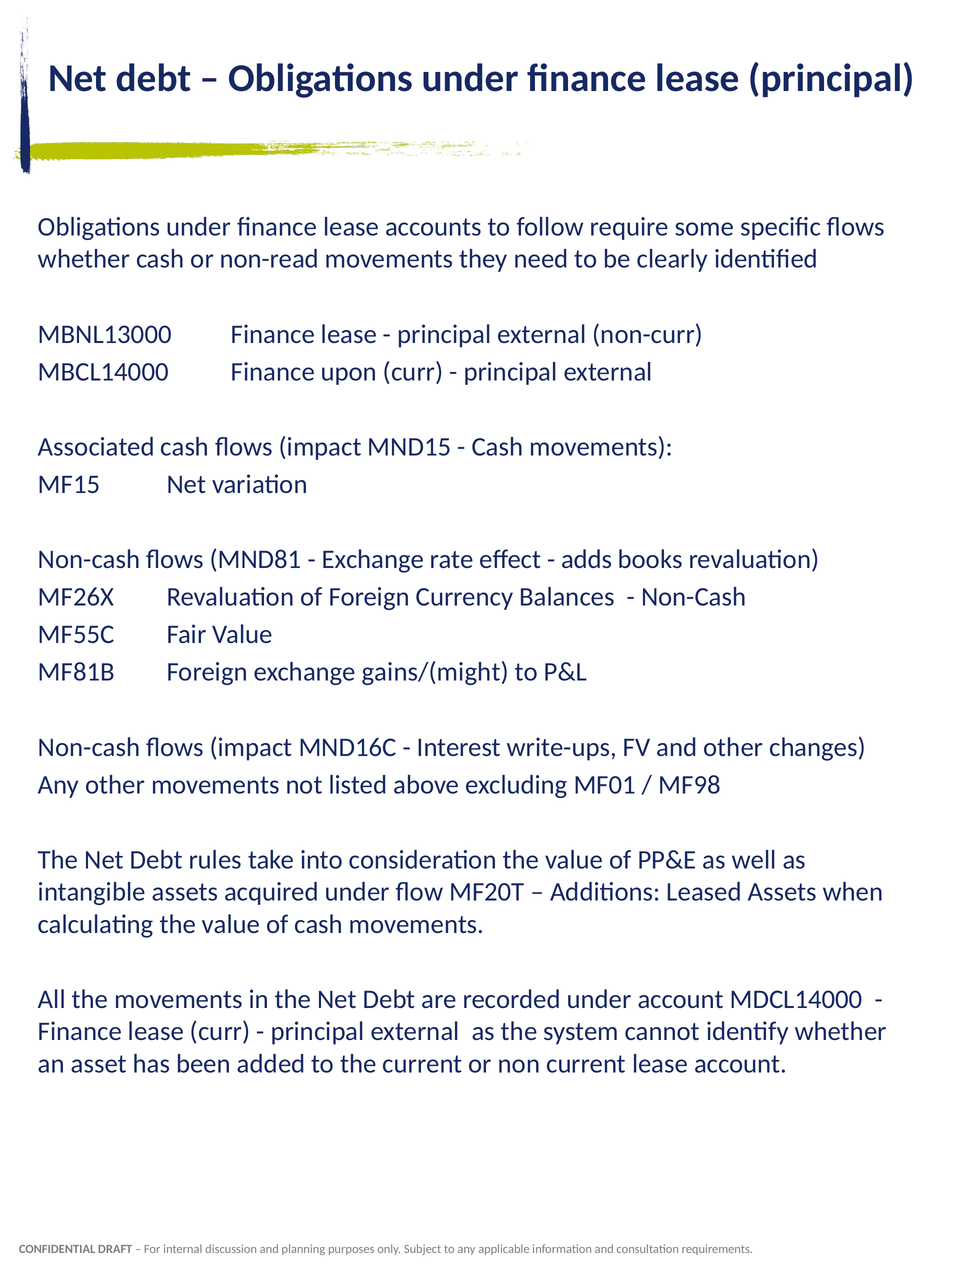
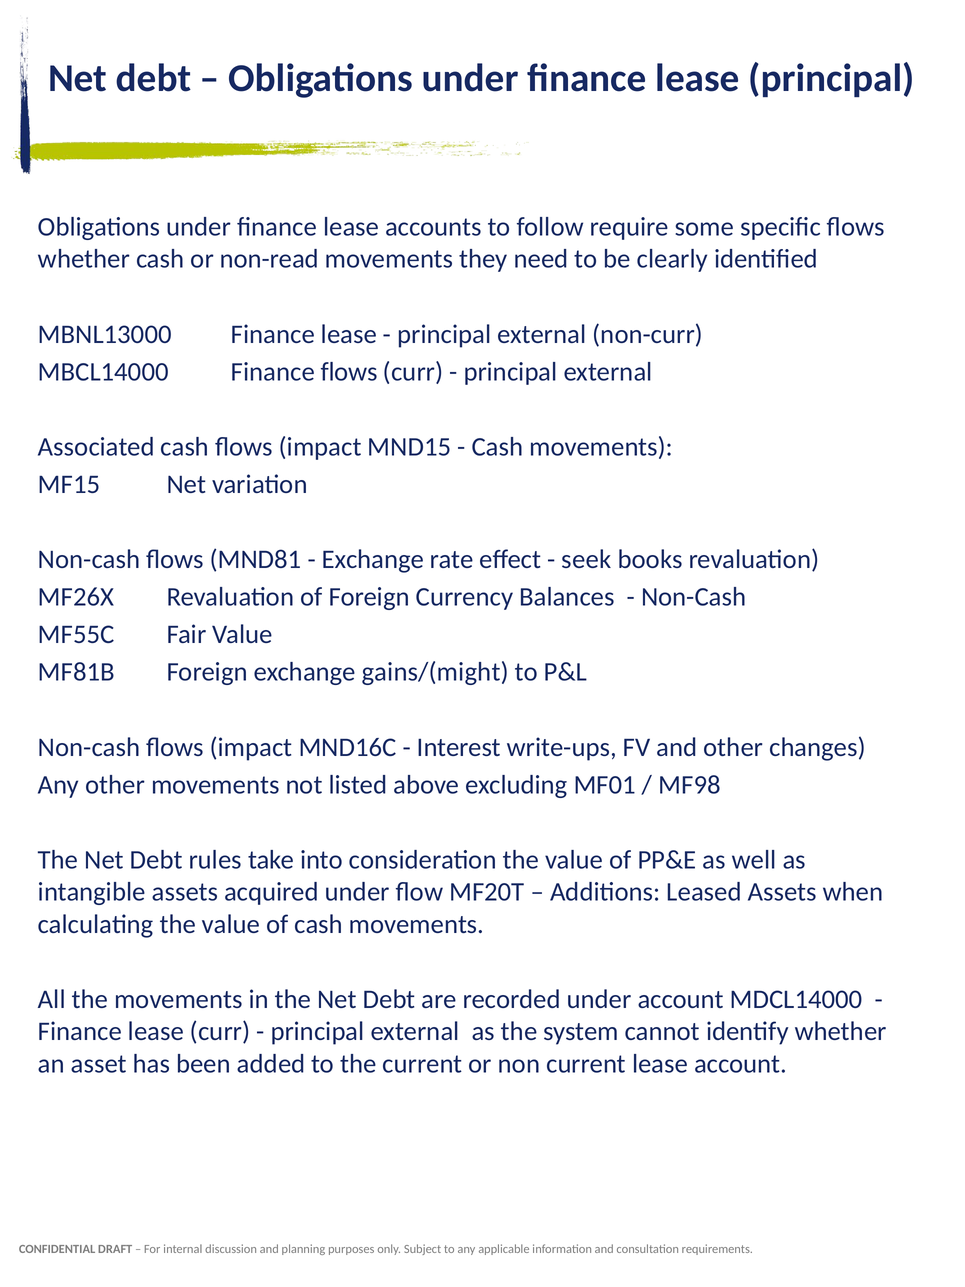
Finance upon: upon -> flows (349, 372)
adds: adds -> seek (586, 559)
